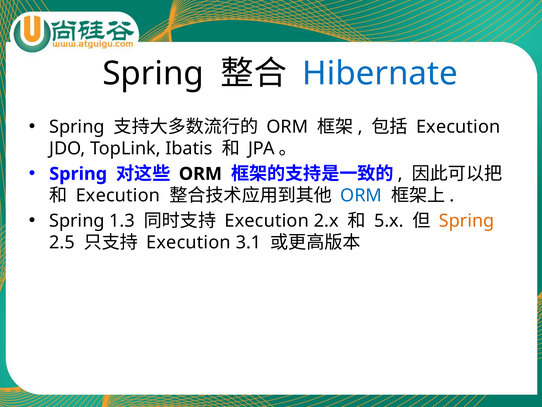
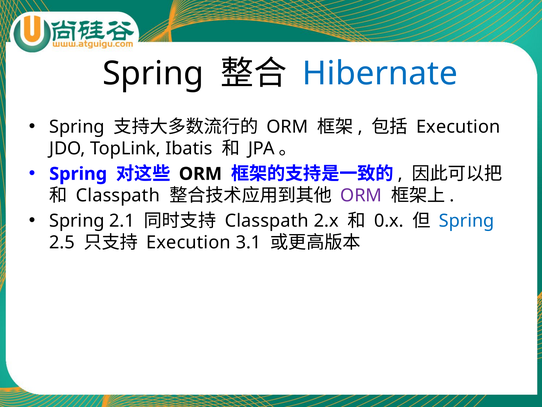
Execution: Execution -> Classpath (118, 195)
ORM colour: blue -> purple (361, 195)
1.3: 1.3 -> 2.1 (122, 221)
Execution: Execution -> Classpath (267, 221)
5.x: 5.x -> 0.x (389, 221)
Spring colour: orange -> blue (467, 221)
